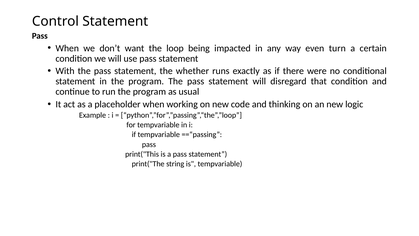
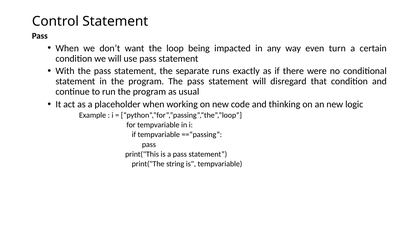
whether: whether -> separate (193, 71)
